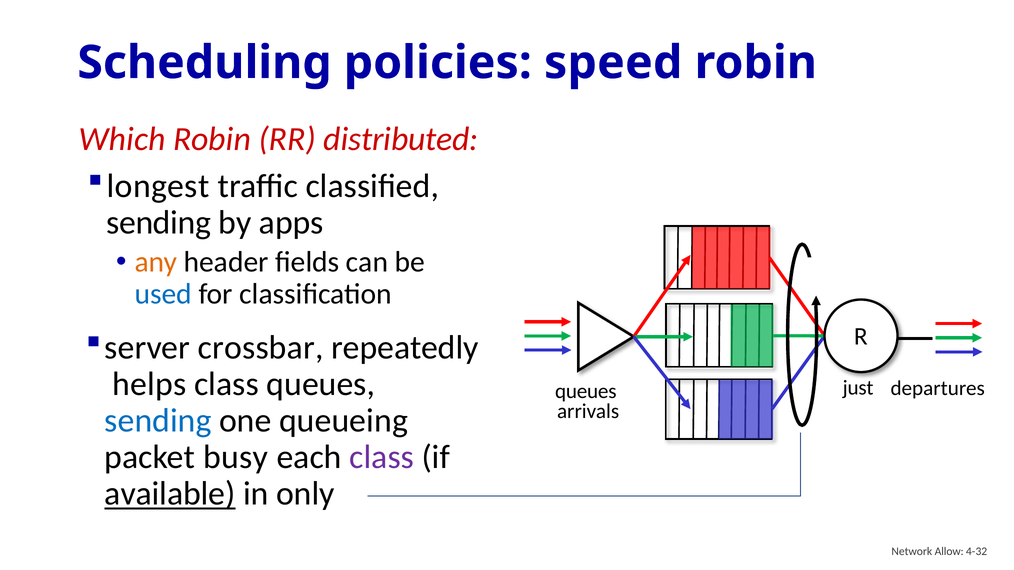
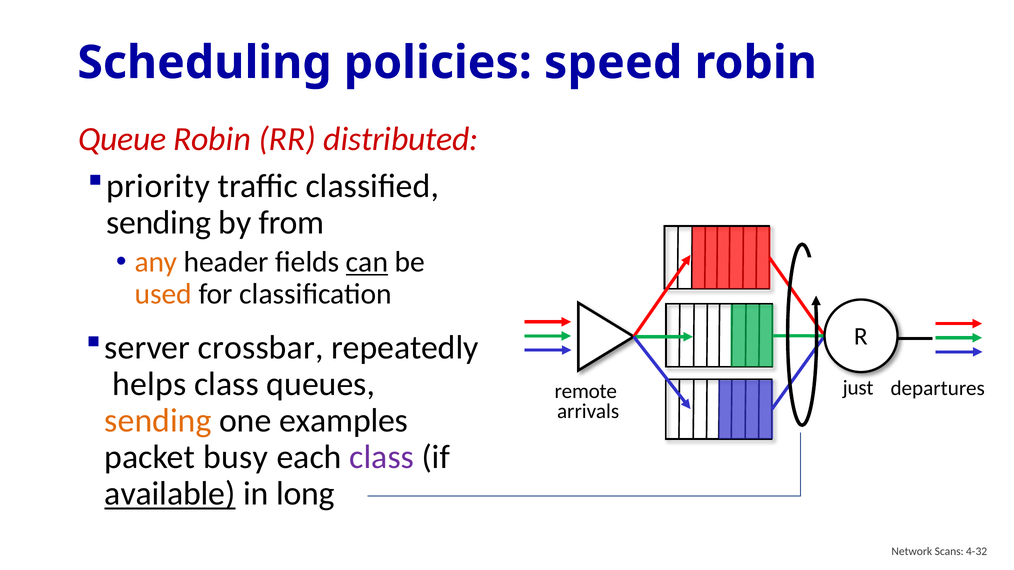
Which: Which -> Queue (122, 139)
longest: longest -> priority (158, 186)
apps: apps -> from (291, 223)
can underline: none -> present (367, 262)
used colour: blue -> orange (163, 294)
queues: queues -> remote (586, 391)
sending colour: blue -> orange (158, 421)
queueing: queueing -> examples (344, 421)
only: only -> long (306, 494)
Allow: Allow -> Scans (949, 552)
